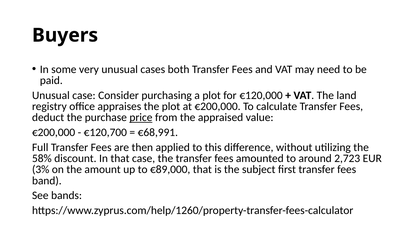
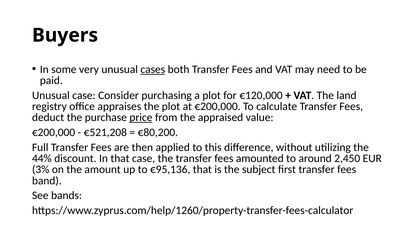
cases underline: none -> present (153, 70)
€120,700: €120,700 -> €521,208 (105, 133)
€68,991: €68,991 -> €80,200 (158, 133)
58%: 58% -> 44% (42, 159)
2,723: 2,723 -> 2,450 (347, 159)
€89,000: €89,000 -> €95,136 (170, 170)
